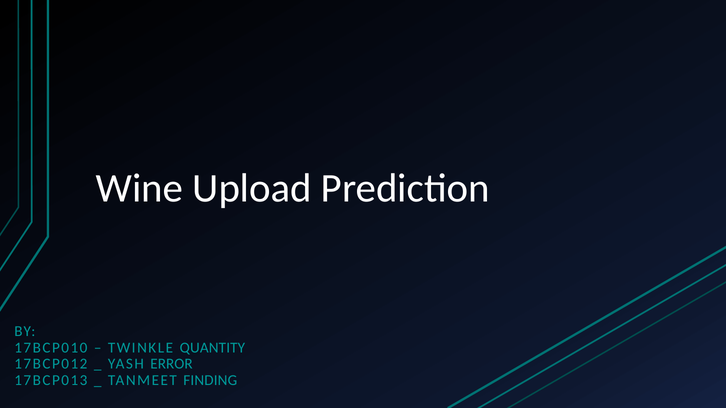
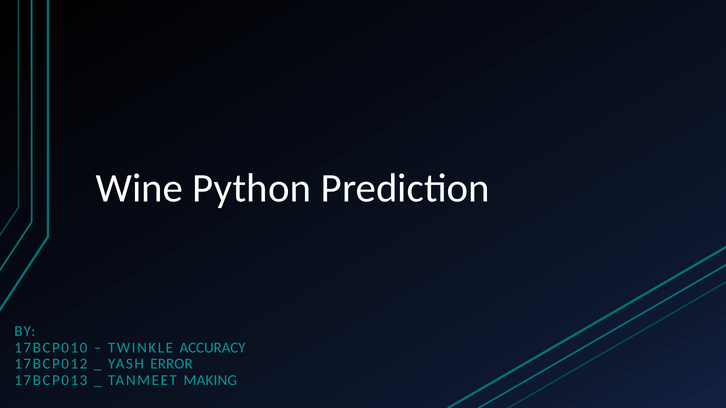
Upload: Upload -> Python (252, 189)
QUANTITY: QUANTITY -> ACCURACY (213, 348)
FINDING: FINDING -> MAKING (210, 381)
